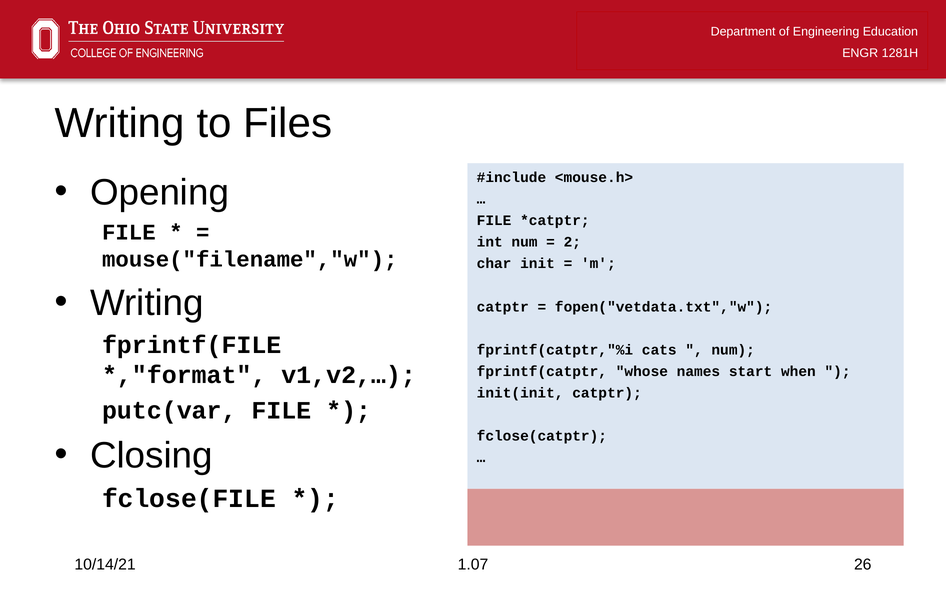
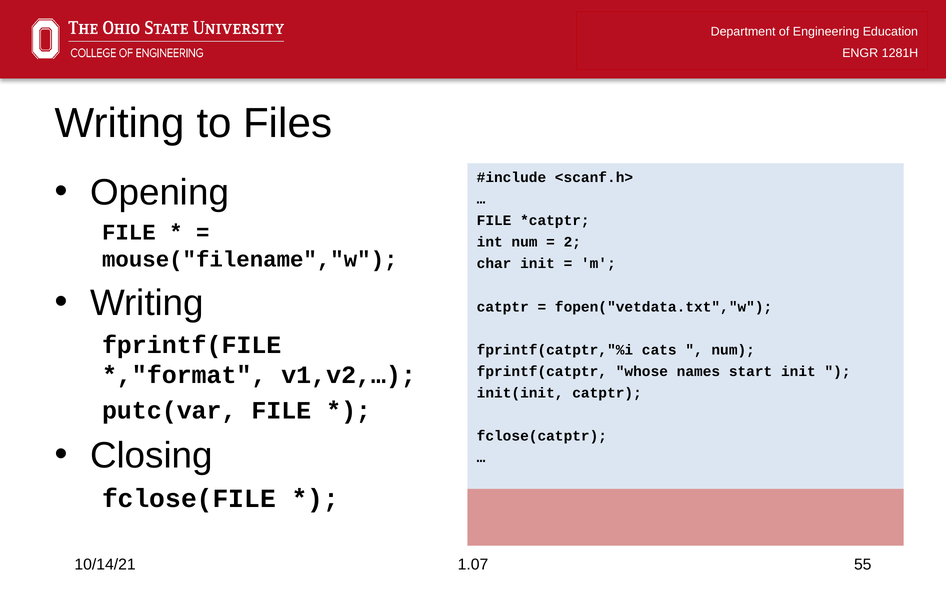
<mouse.h>: <mouse.h> -> <scanf.h> (594, 178)
start when: when -> init (798, 372)
26: 26 -> 55 (863, 565)
